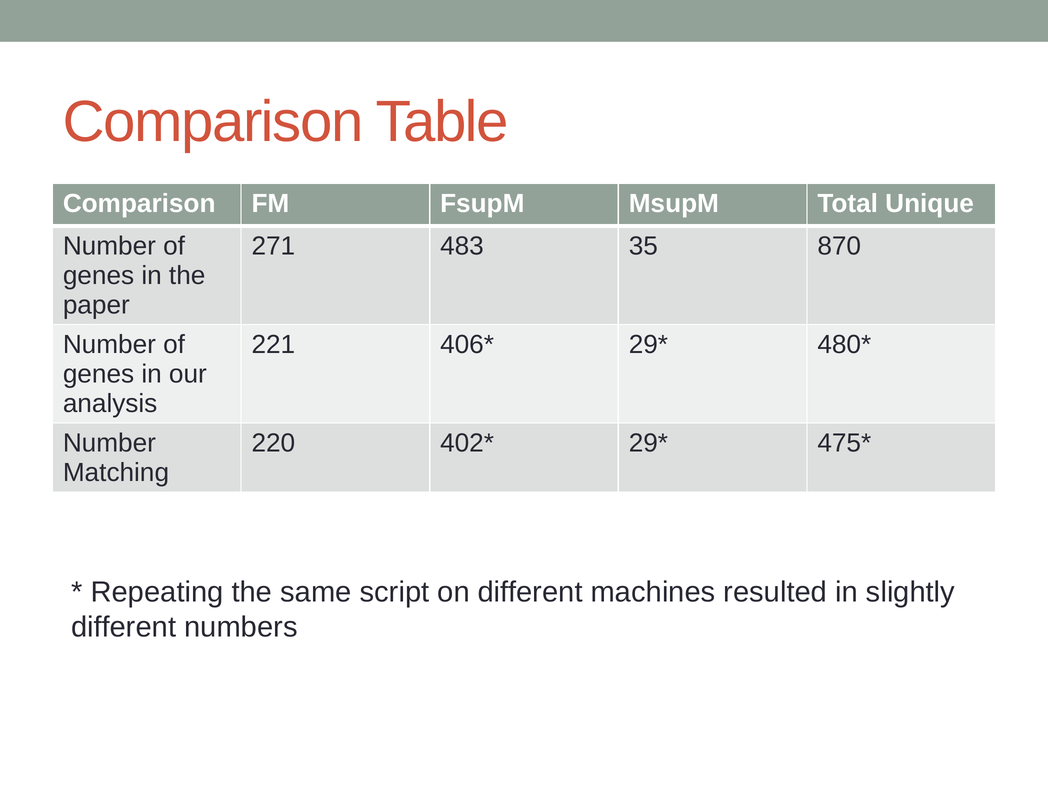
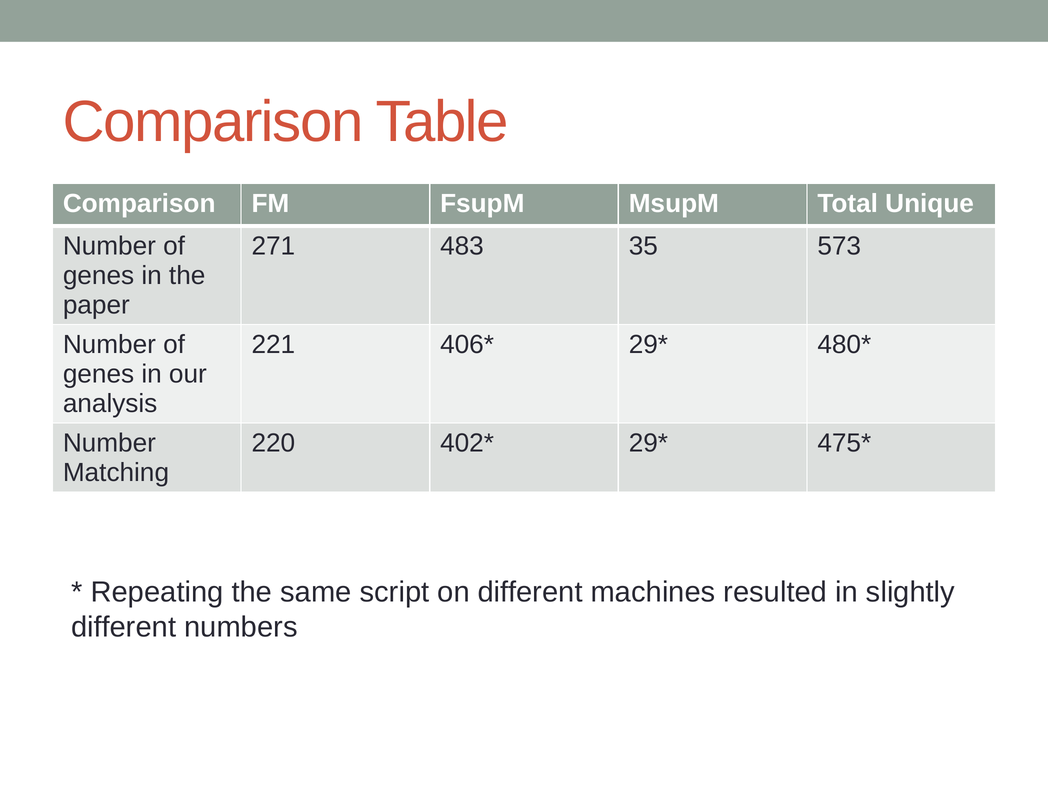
870: 870 -> 573 (839, 246)
